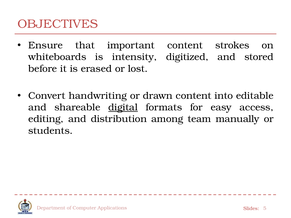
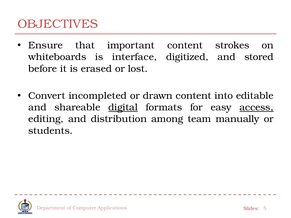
intensity: intensity -> interface (135, 57)
handwriting: handwriting -> incompleted (98, 96)
access underline: none -> present (257, 107)
